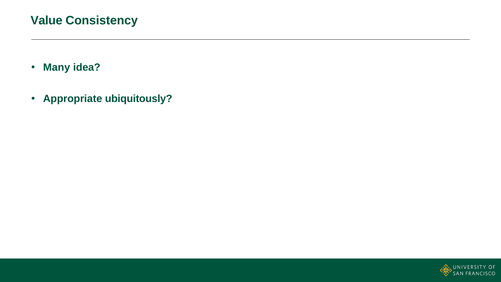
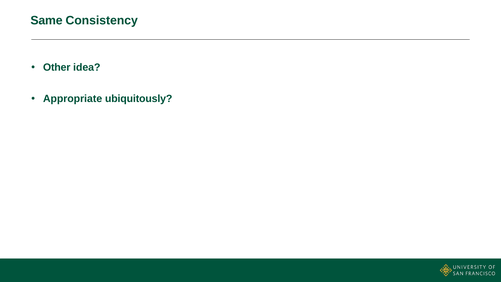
Value: Value -> Same (46, 20)
Many: Many -> Other (57, 67)
